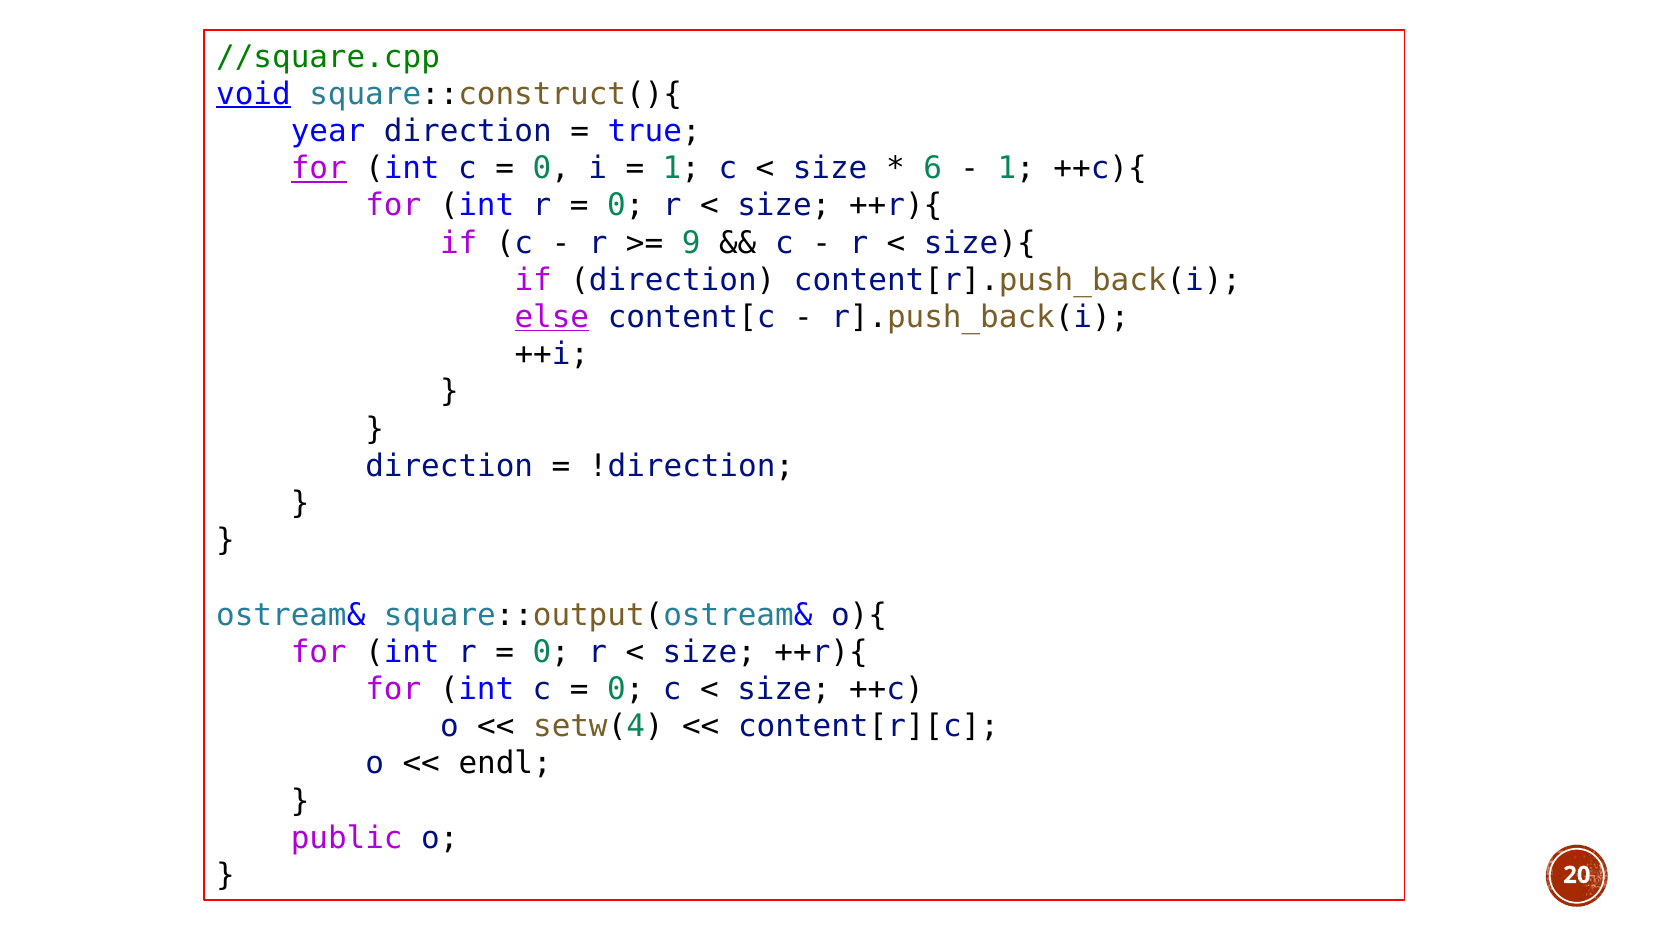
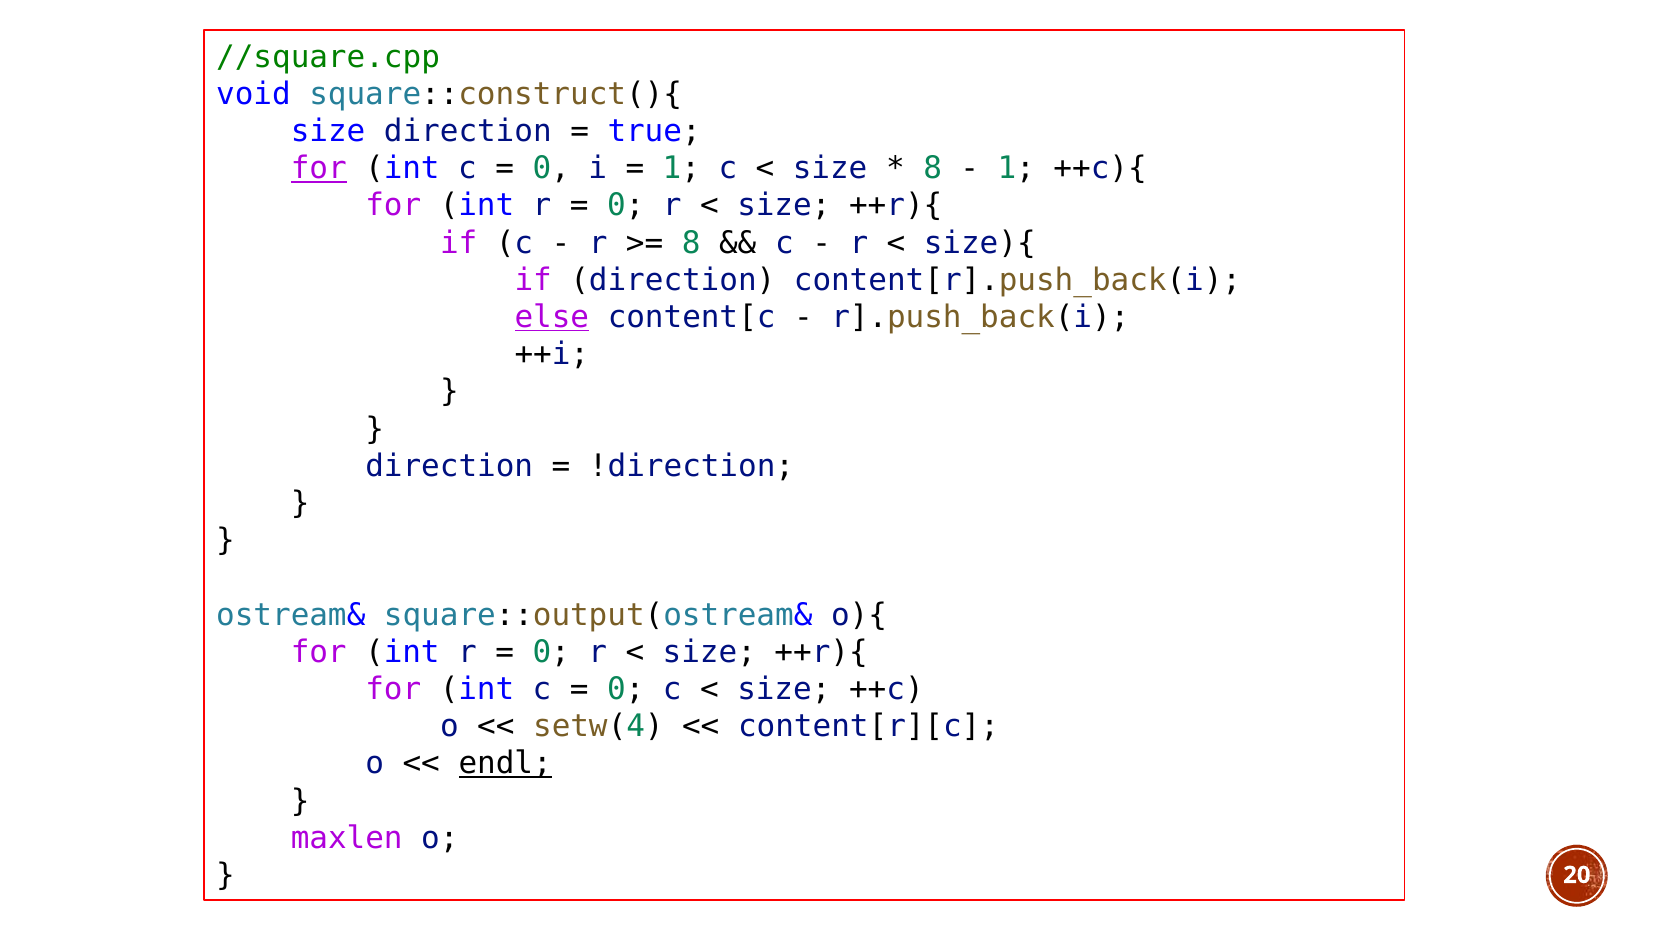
void underline: present -> none (253, 94)
year: year -> size (328, 131)
6: 6 -> 8 (933, 168)
9: 9 -> 8 (691, 243)
endl underline: none -> present (505, 763)
public: public -> maxlen (347, 838)
